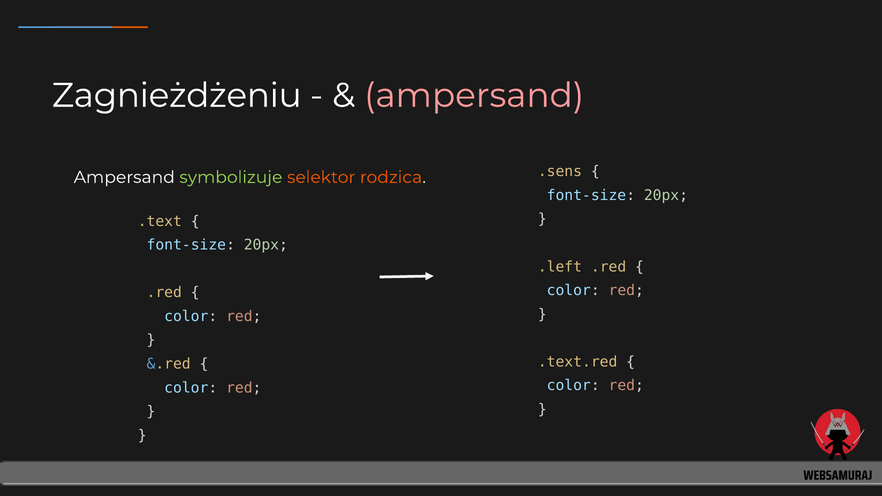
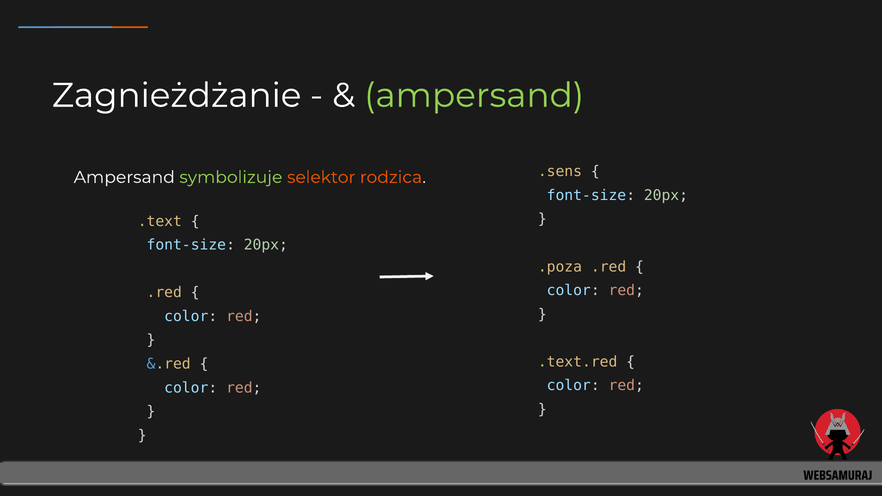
Zagnieżdżeniu: Zagnieżdżeniu -> Zagnieżdżanie (177, 96)
ampersand colour: pink -> light green (474, 96)
.left: .left -> .poza (560, 267)
